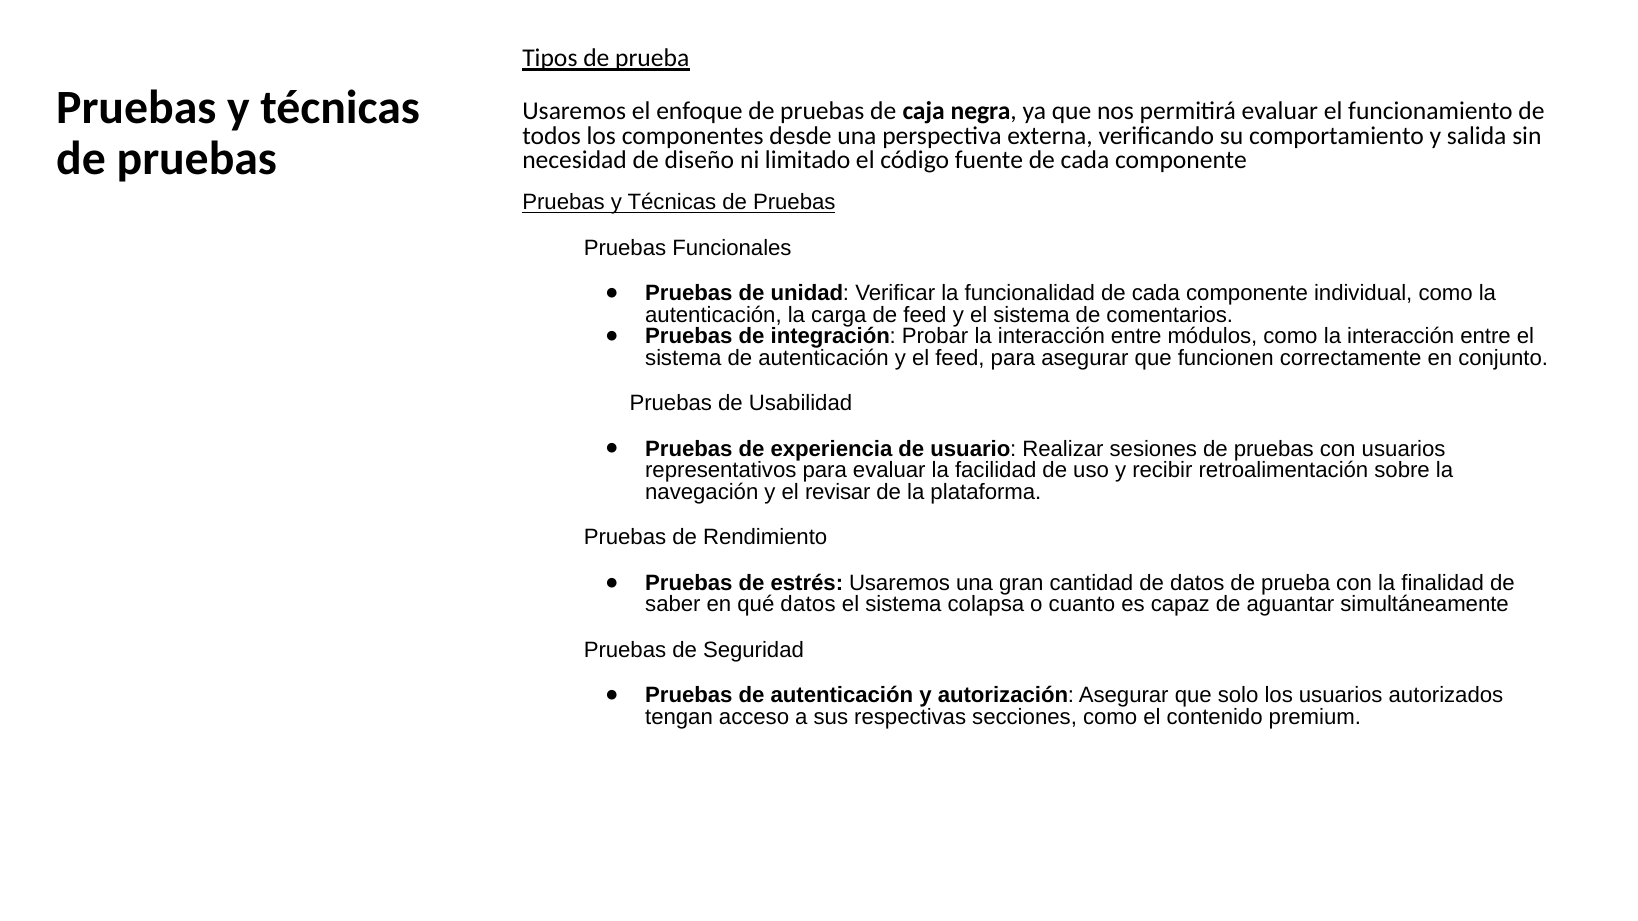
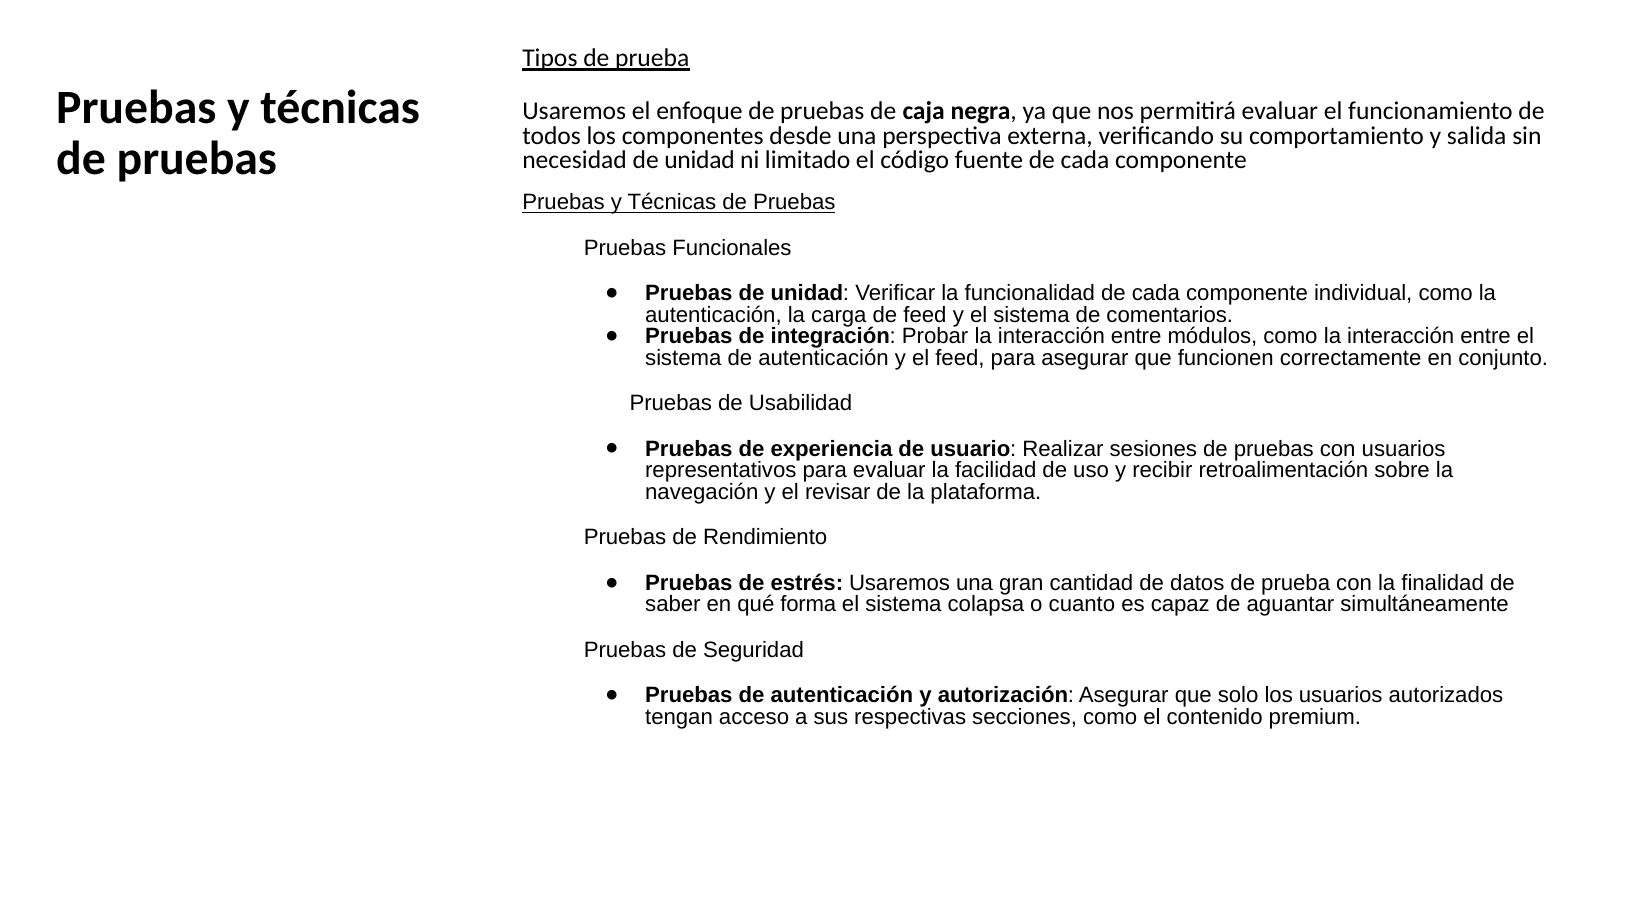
necesidad de diseño: diseño -> unidad (700, 161)
qué datos: datos -> forma (808, 605)
